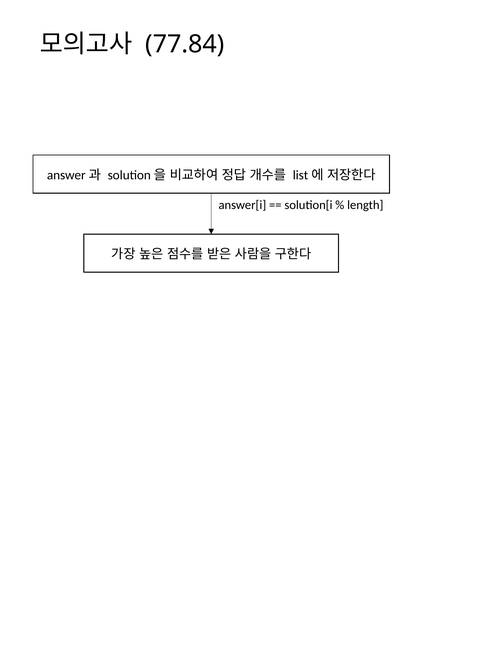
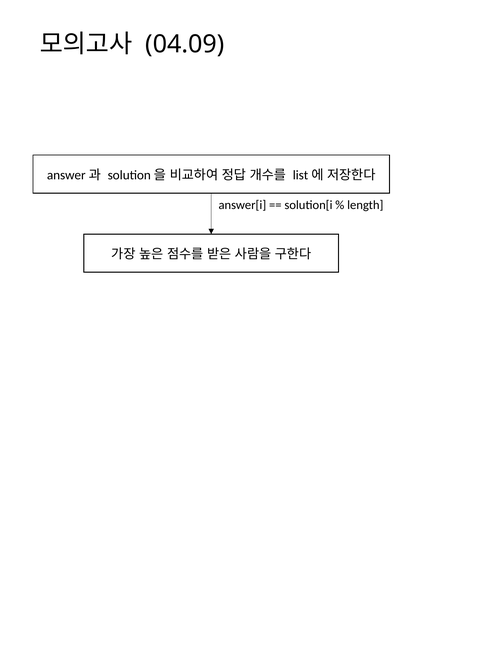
77.84: 77.84 -> 04.09 (185, 44)
